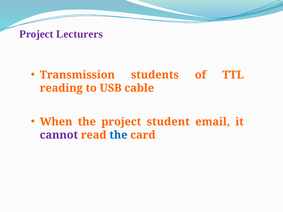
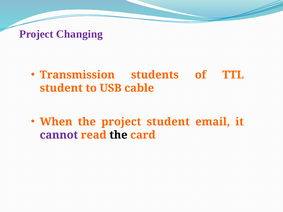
Lecturers: Lecturers -> Changing (79, 34)
reading: reading -> student (61, 88)
the colour: blue -> black (118, 135)
